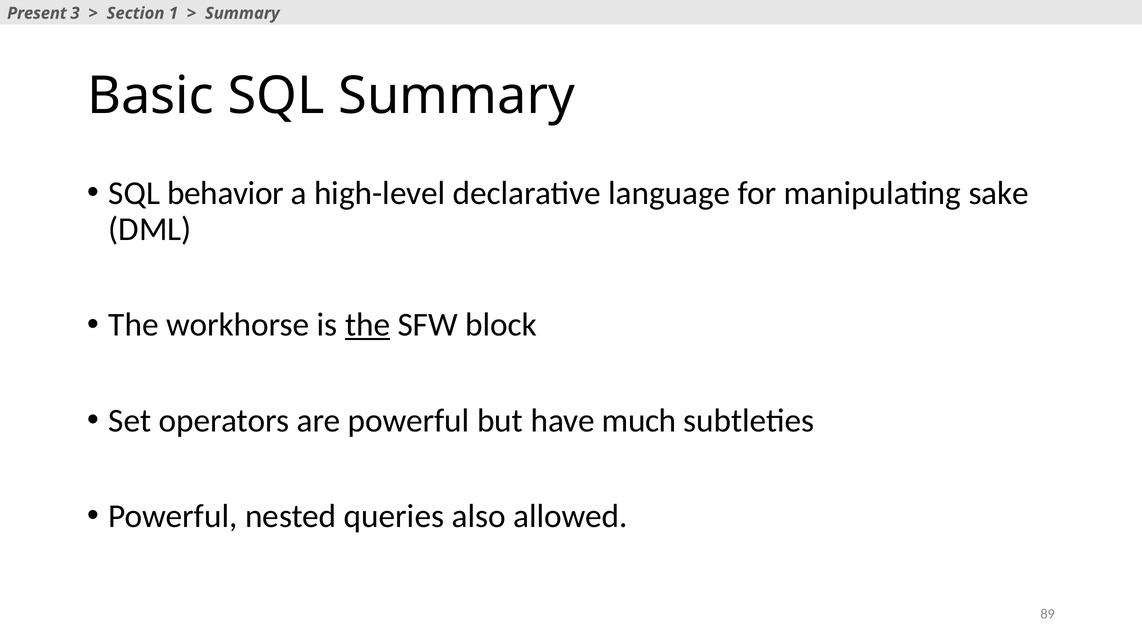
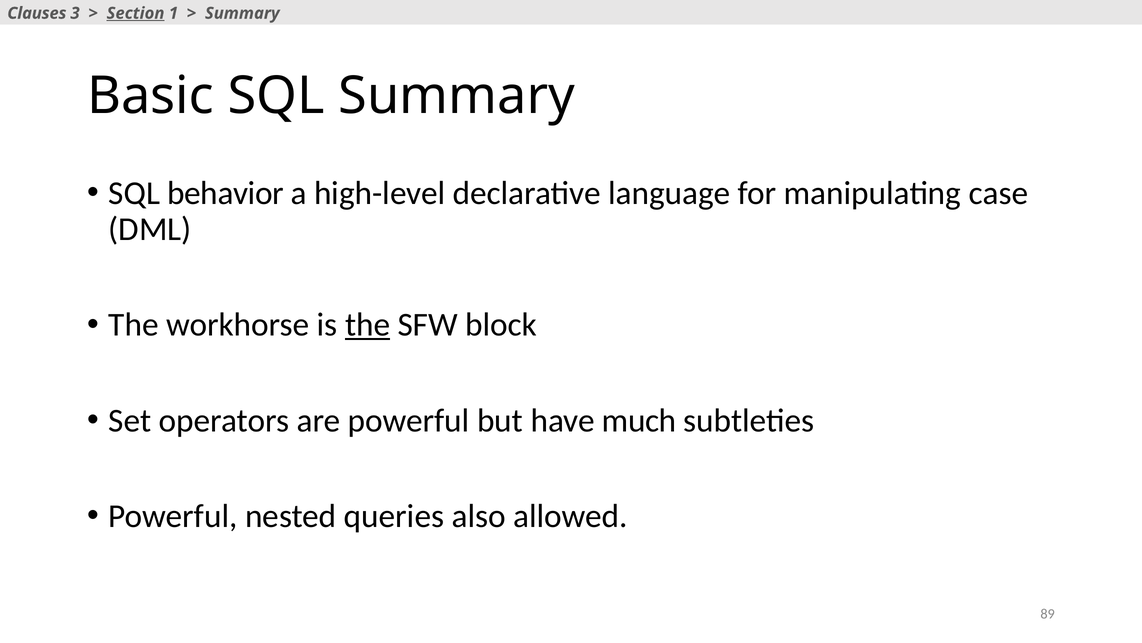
Present: Present -> Clauses (37, 13)
Section underline: none -> present (135, 13)
sake: sake -> case (998, 193)
